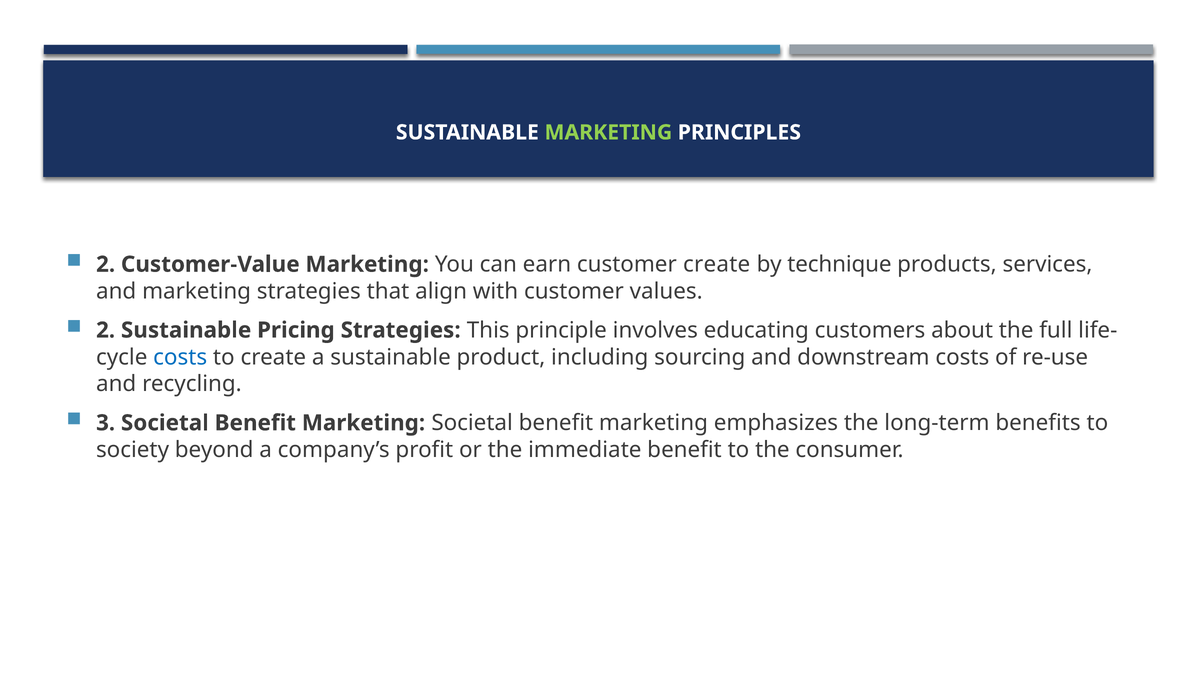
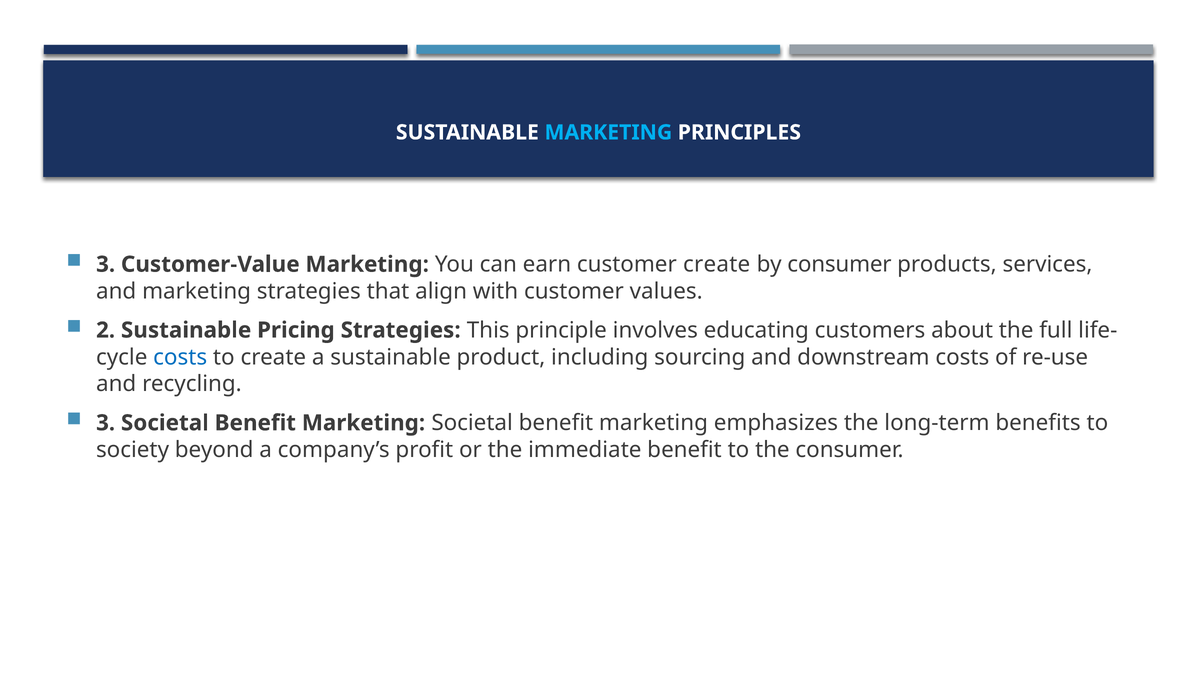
MARKETING colour: light green -> light blue (608, 132)
2: 2 -> 3 (106, 264)
by technique: technique -> consumer (839, 264)
